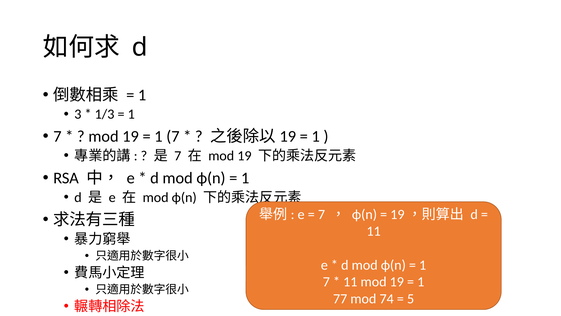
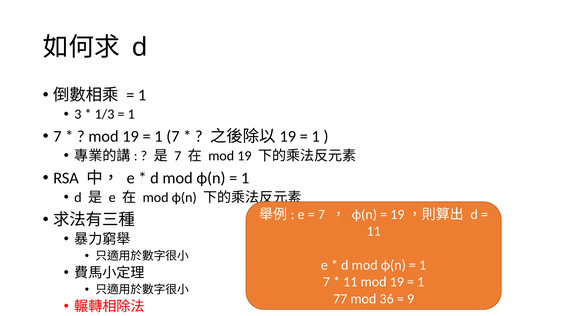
74: 74 -> 36 (387, 298)
5: 5 -> 9 (411, 298)
